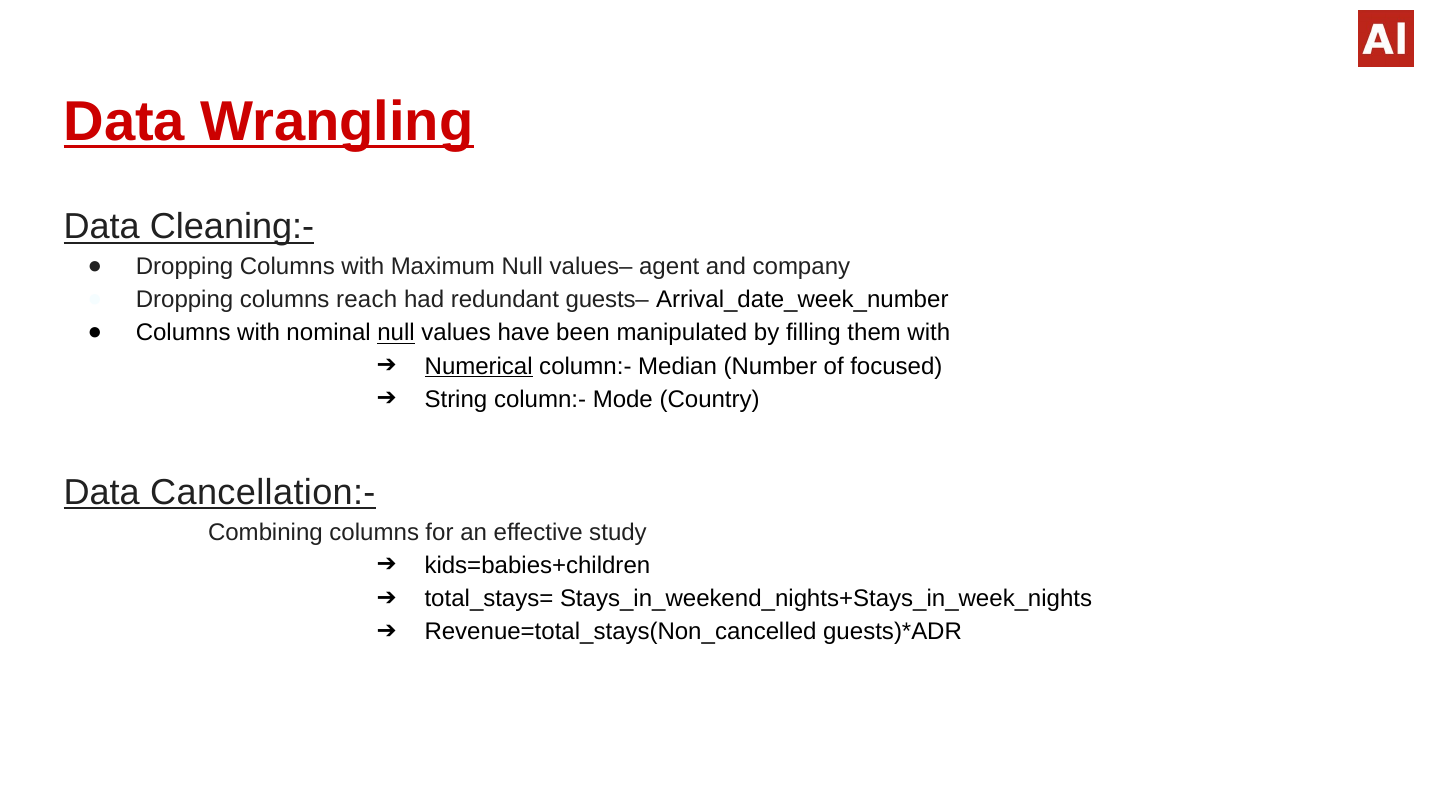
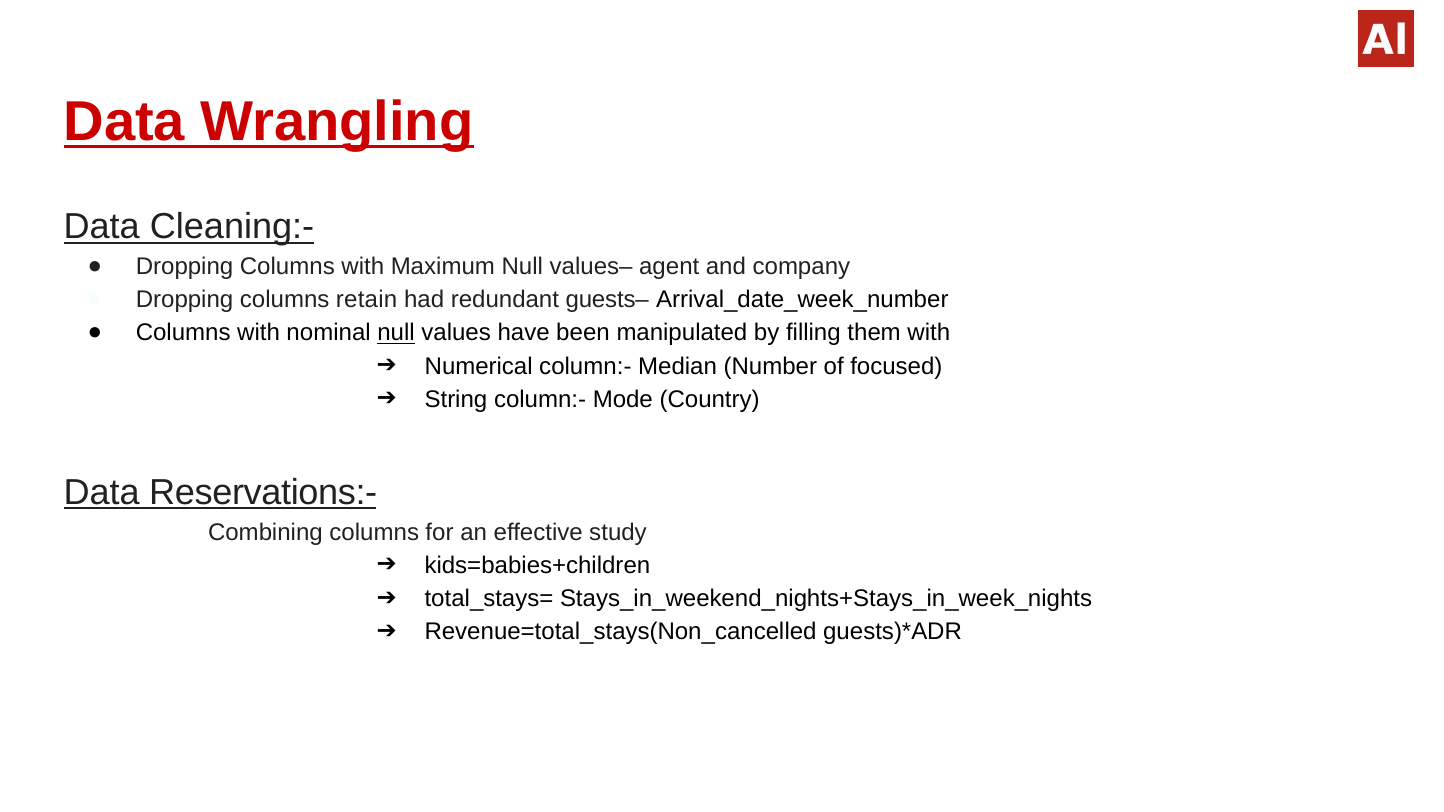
reach: reach -> retain (367, 300)
Numerical underline: present -> none (479, 366)
Cancellation:-: Cancellation:- -> Reservations:- (263, 493)
